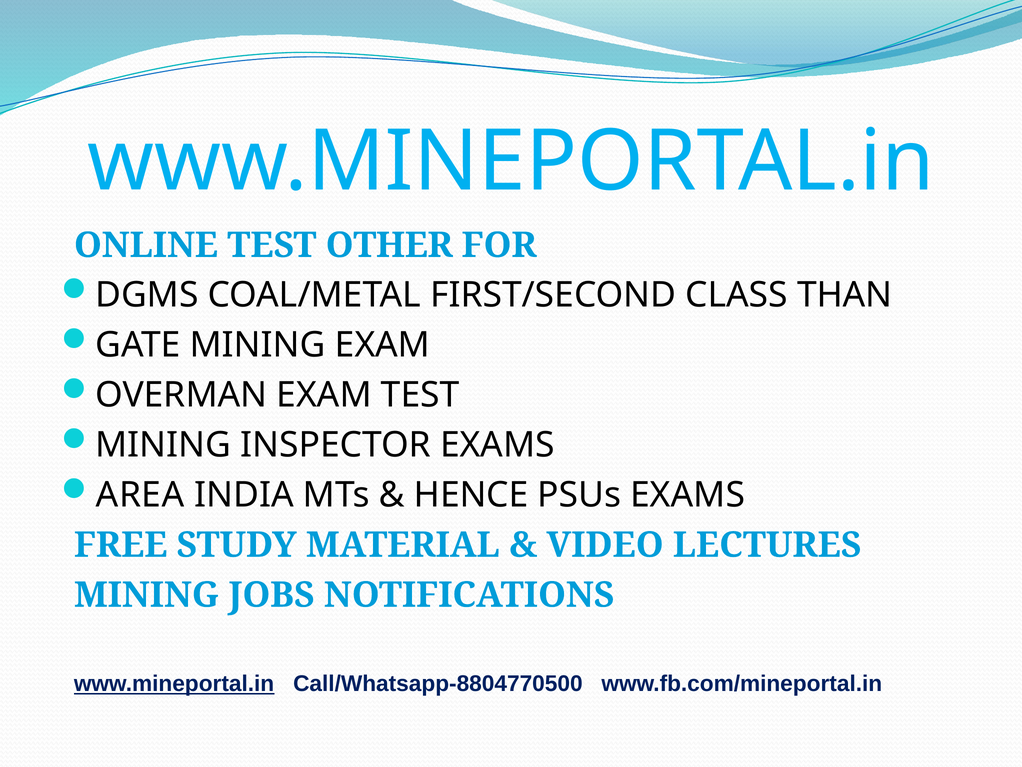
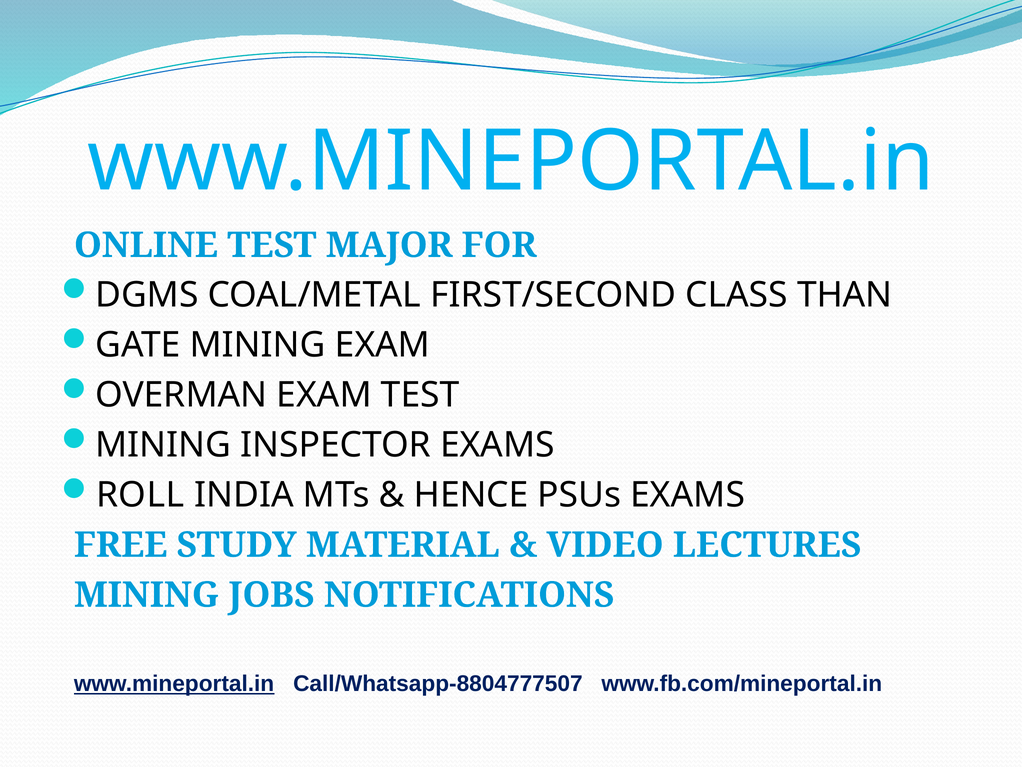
OTHER: OTHER -> MAJOR (389, 245)
AREA: AREA -> ROLL (140, 495)
Call/Whatsapp-8804770500: Call/Whatsapp-8804770500 -> Call/Whatsapp-8804777507 (438, 683)
